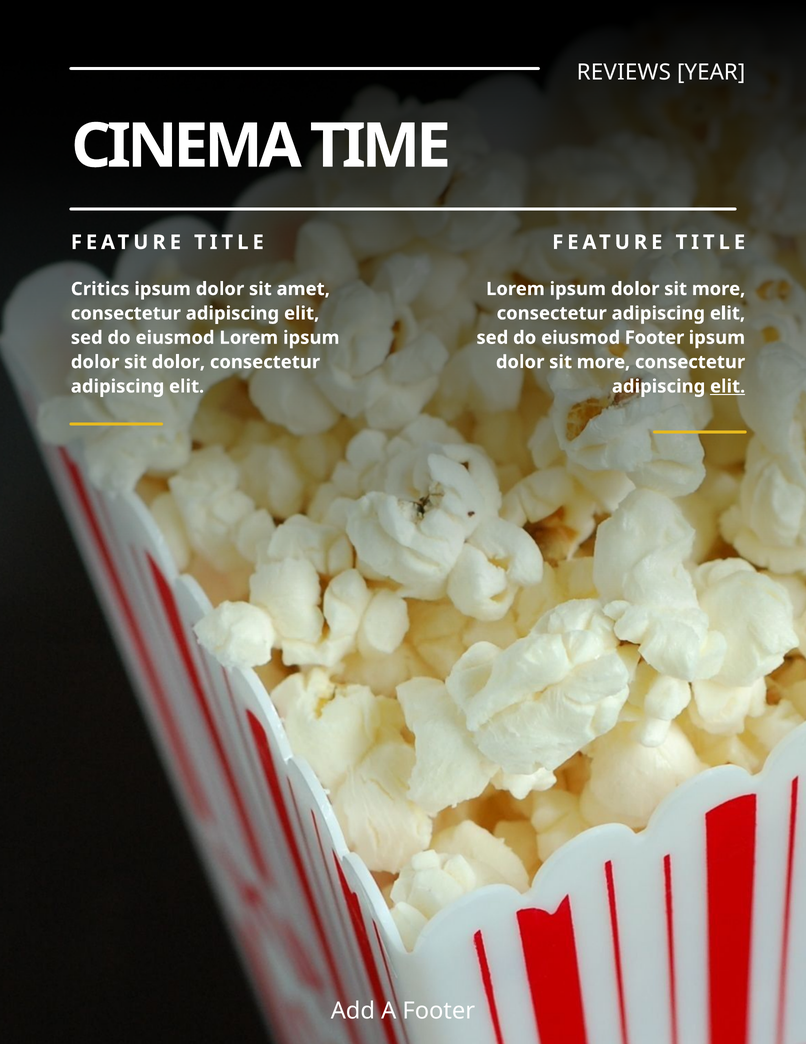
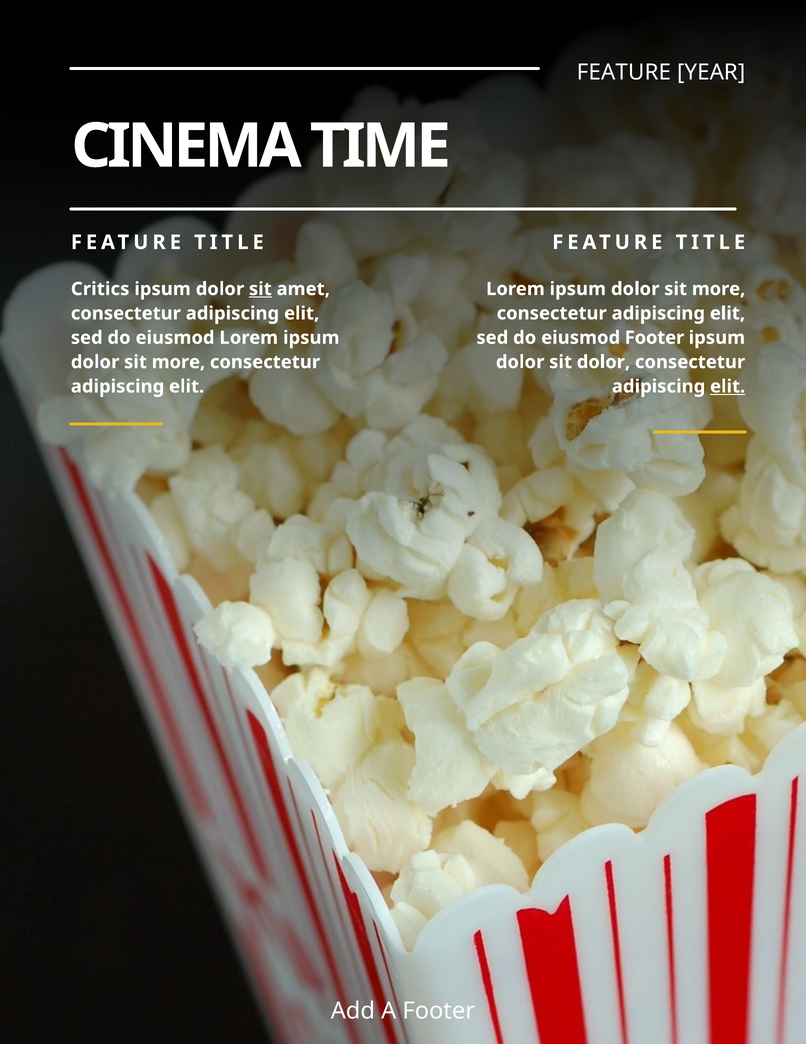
REVIEWS: REVIEWS -> FEATURE (624, 72)
sit underline: none -> present (260, 289)
dolor: dolor -> more (178, 362)
more: more -> dolor (603, 362)
